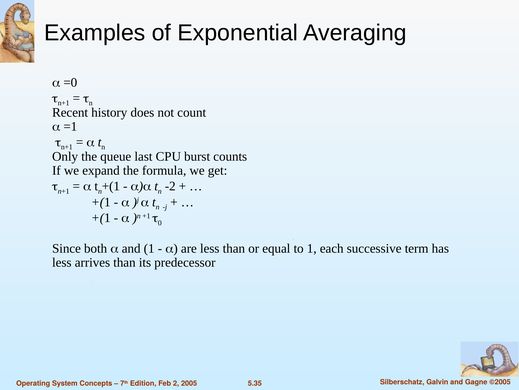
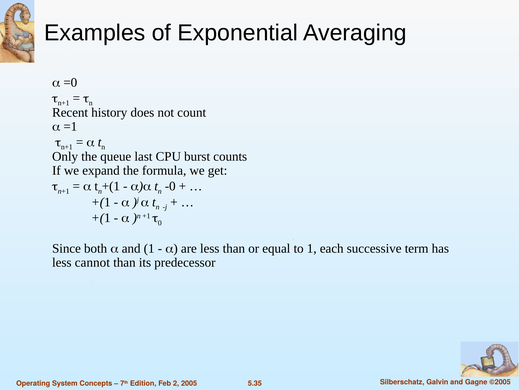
-2: -2 -> -0 (170, 186)
arrives: arrives -> cannot (92, 262)
